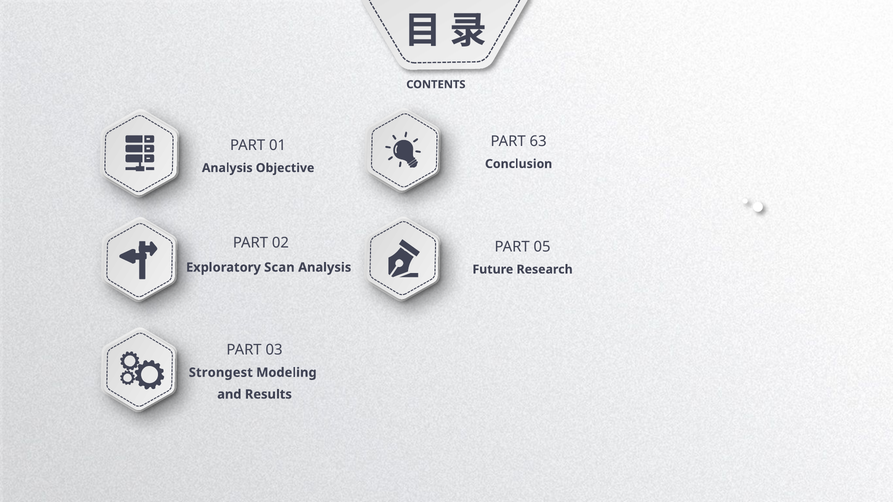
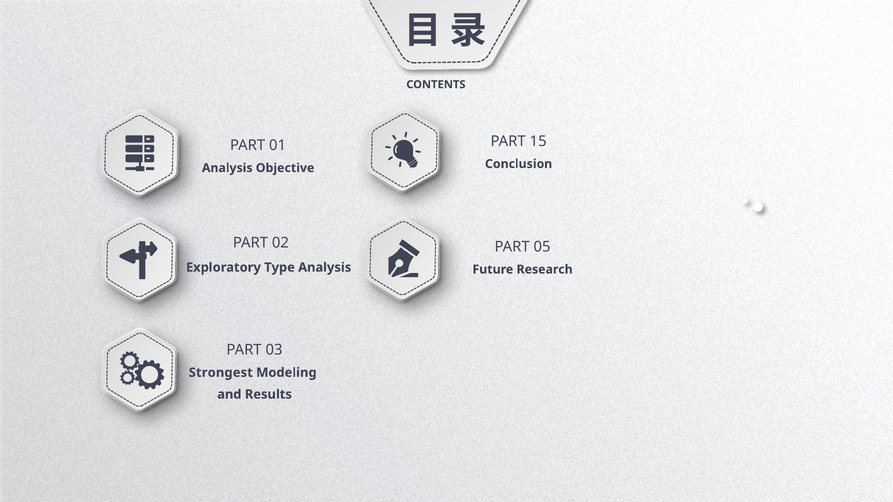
63: 63 -> 15 (538, 142)
Scan: Scan -> Type (279, 268)
